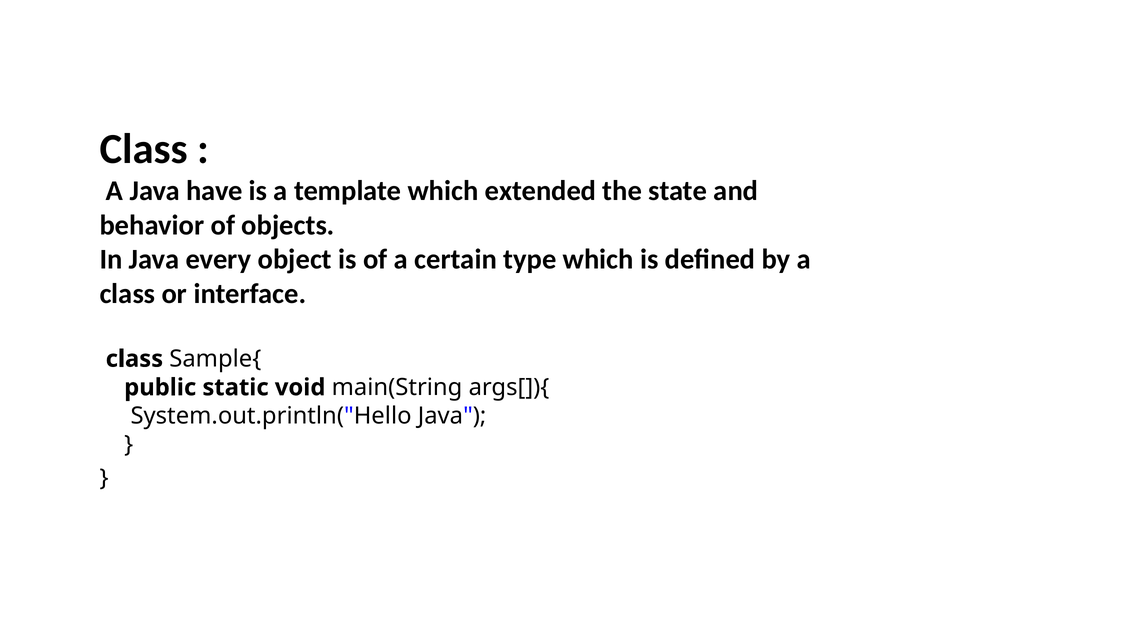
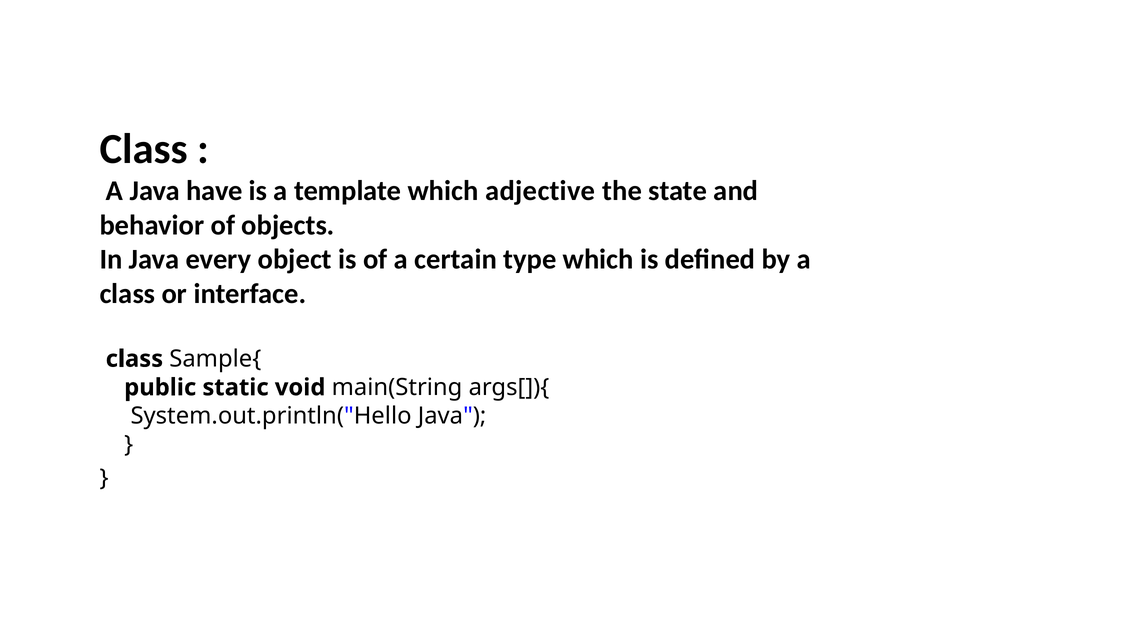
extended: extended -> adjective (540, 191)
